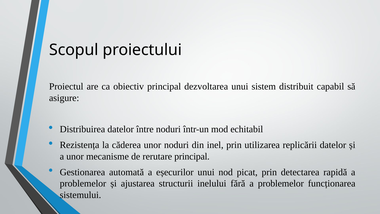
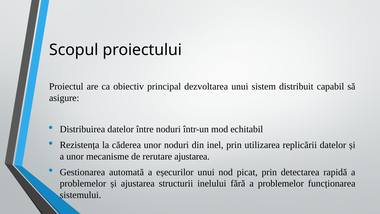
rerutare principal: principal -> ajustarea (192, 156)
